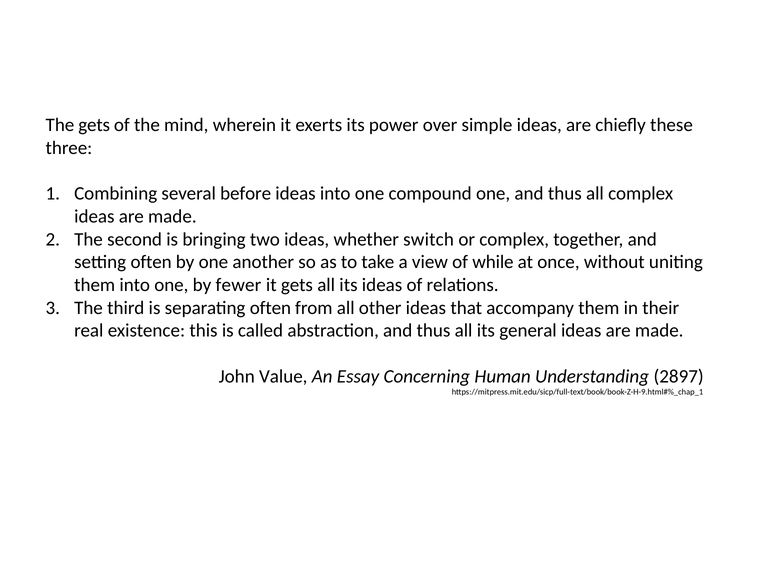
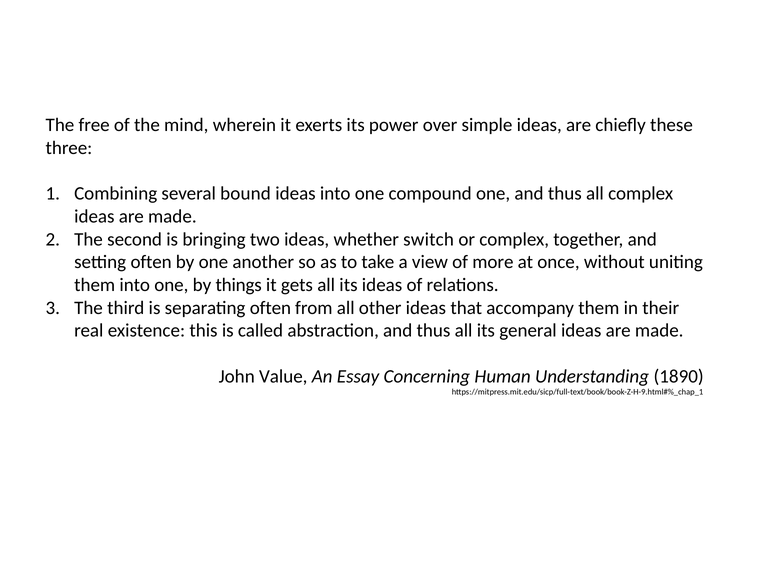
The gets: gets -> free (94, 125)
before: before -> bound (246, 194)
while: while -> more (493, 262)
fewer: fewer -> things (239, 285)
2897: 2897 -> 1890 (679, 377)
